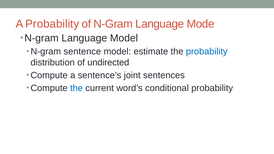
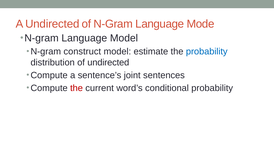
A Probability: Probability -> Undirected (52, 24)
sentence: sentence -> construct (82, 52)
the colour: blue -> red (77, 88)
